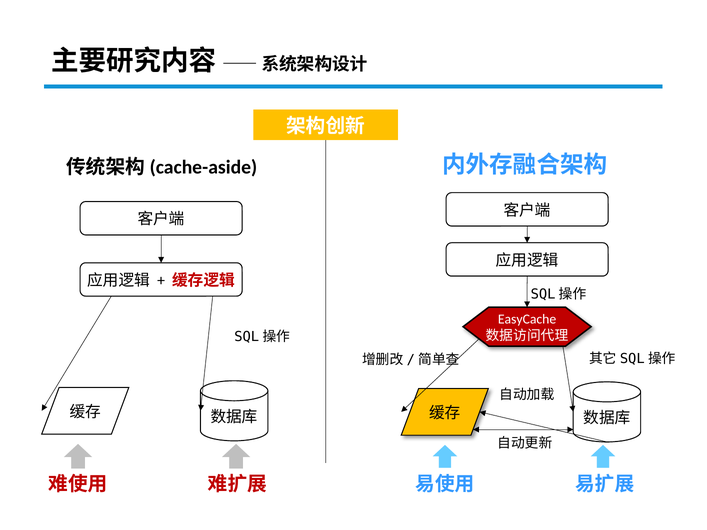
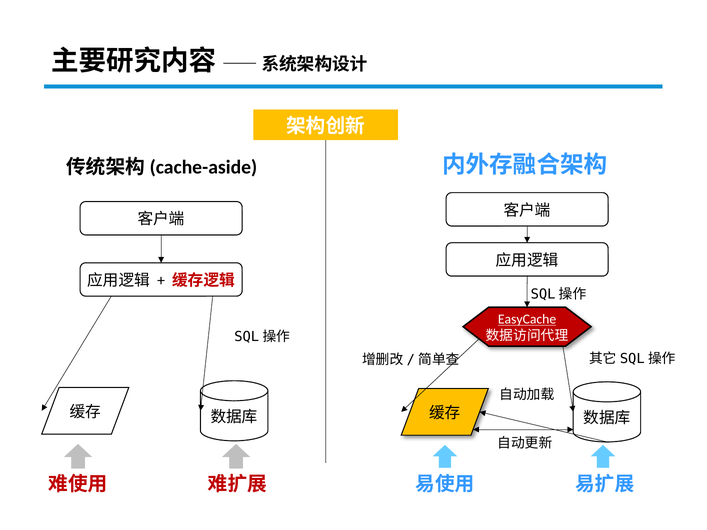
EasyCache underline: none -> present (527, 320)
